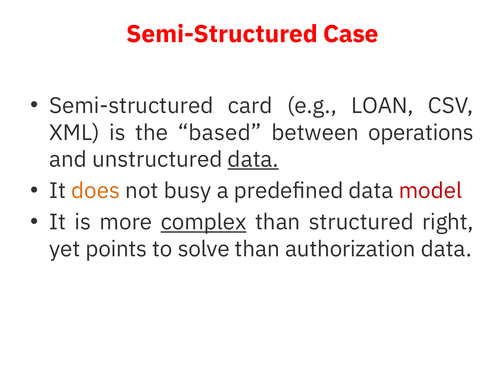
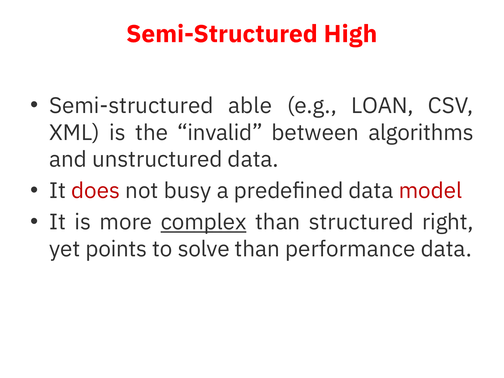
Case: Case -> High (350, 34)
card: card -> able (250, 106)
based: based -> invalid (220, 133)
operations: operations -> algorithms (421, 133)
data underline: present -> none (253, 160)
does colour: orange -> red (96, 191)
authorization: authorization -> performance (350, 249)
